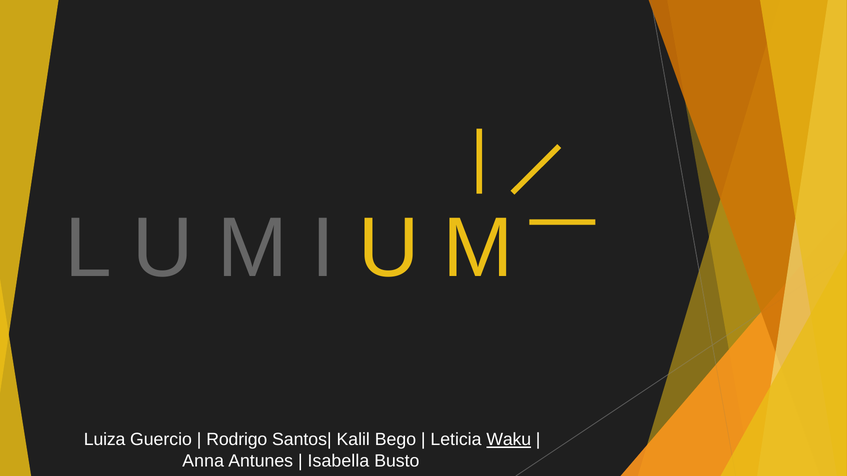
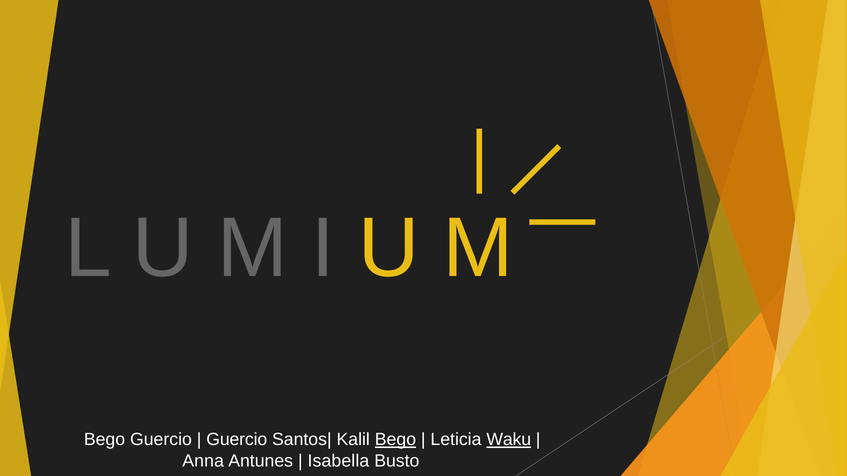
Luiza: Luiza -> Bego (105, 440)
Rodrigo: Rodrigo -> Guercio (237, 440)
Bego underline: none -> present (395, 440)
